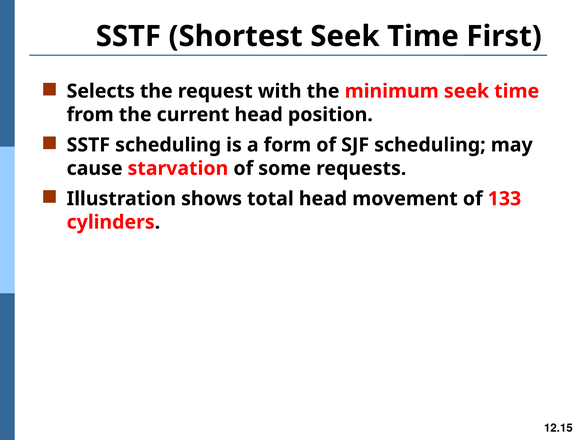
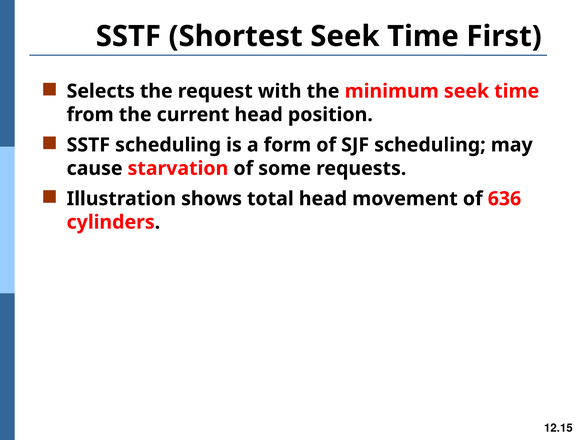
133: 133 -> 636 (504, 199)
